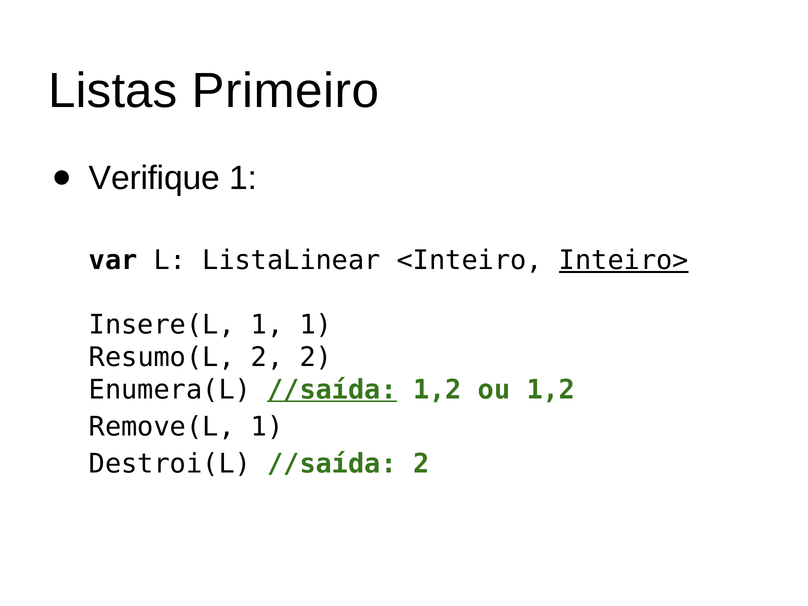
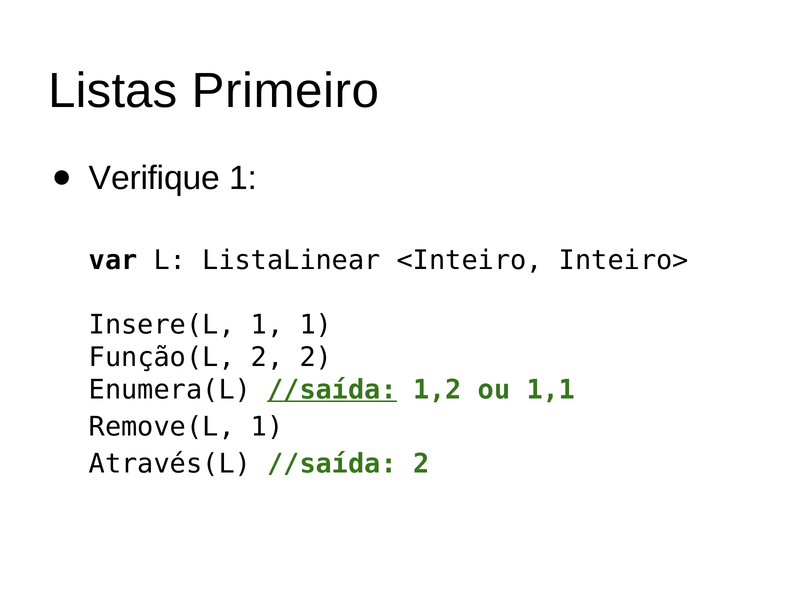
Inteiro> underline: present -> none (624, 260)
Resumo(L: Resumo(L -> Função(L (162, 357)
ou 1,2: 1,2 -> 1,1 (551, 390)
Destroi(L: Destroi(L -> Através(L (170, 464)
